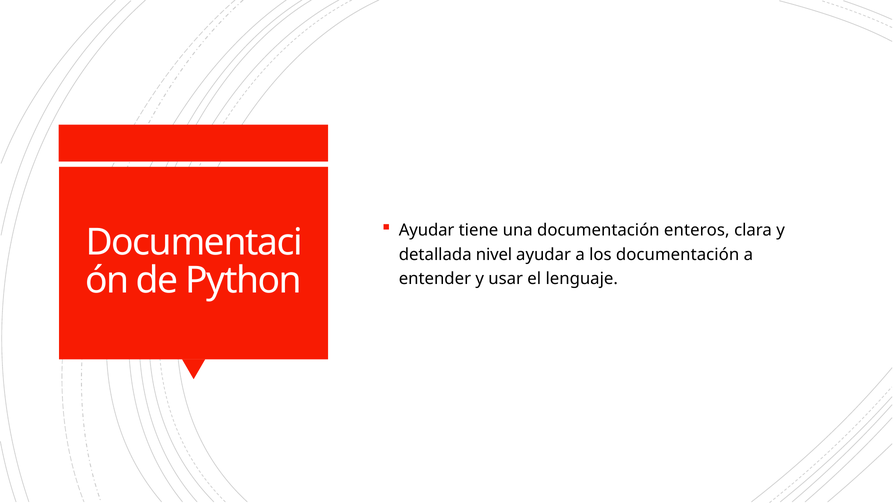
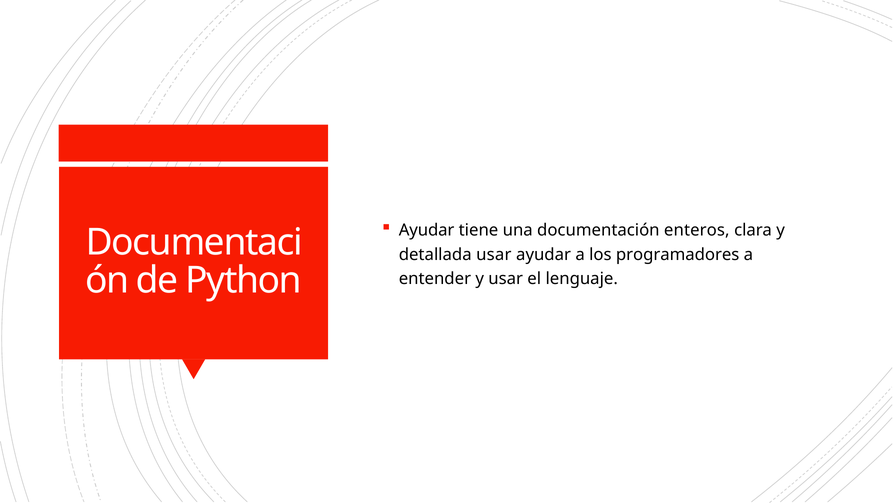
detallada nivel: nivel -> usar (494, 254)
los documentación: documentación -> programadores (678, 254)
